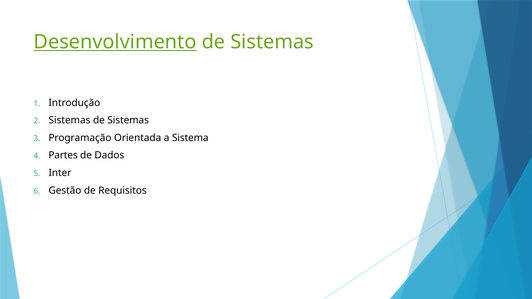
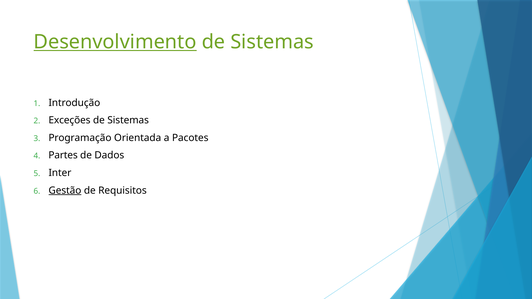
Sistemas: Sistemas -> Exceções (69, 120)
Sistema: Sistema -> Pacotes (190, 138)
Gestão underline: none -> present (65, 191)
